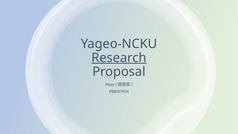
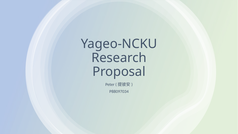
Research underline: present -> none (119, 58)
